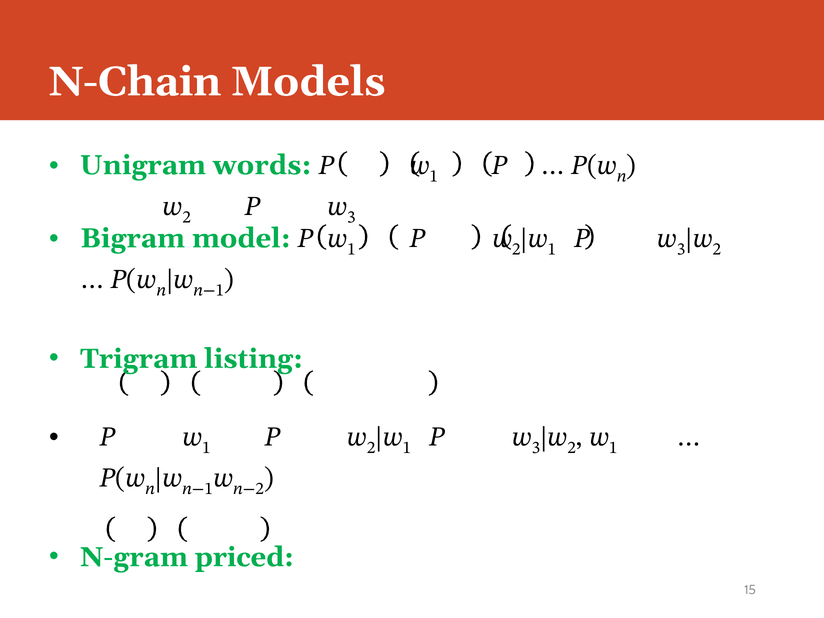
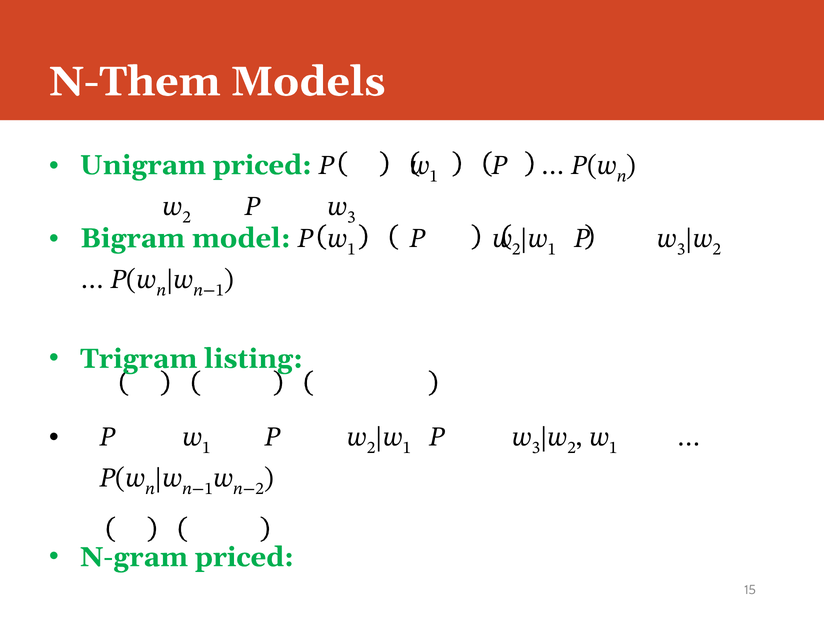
N-Chain: N-Chain -> N-Them (135, 82)
Unigram words: words -> priced (262, 165)
